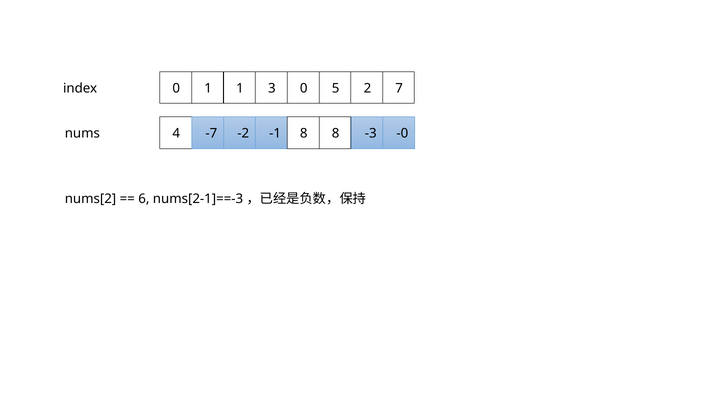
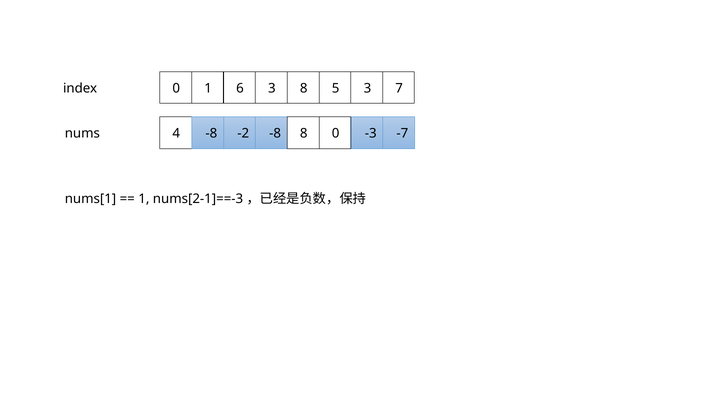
1 1: 1 -> 6 (240, 88)
3 0: 0 -> 8 (304, 88)
5 2: 2 -> 3 (367, 88)
4 -7: -7 -> -8 (211, 134)
-2 -1: -1 -> -8 (275, 134)
8 8: 8 -> 0 (336, 134)
-0: -0 -> -7 (402, 134)
nums[2: nums[2 -> nums[1 (91, 199)
6: 6 -> 1 (144, 199)
